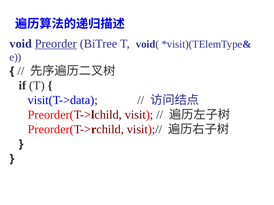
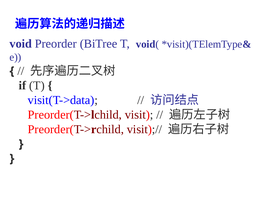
Preorder underline: present -> none (56, 44)
